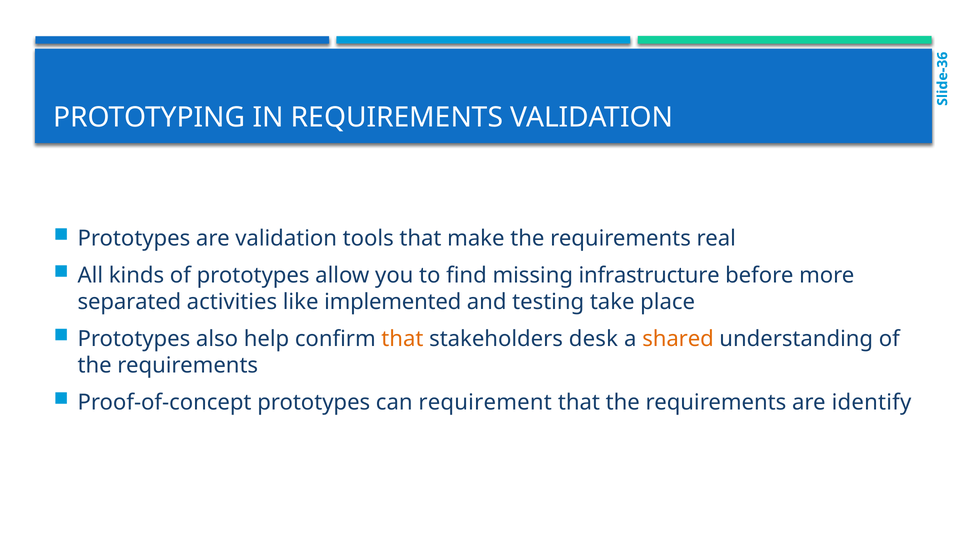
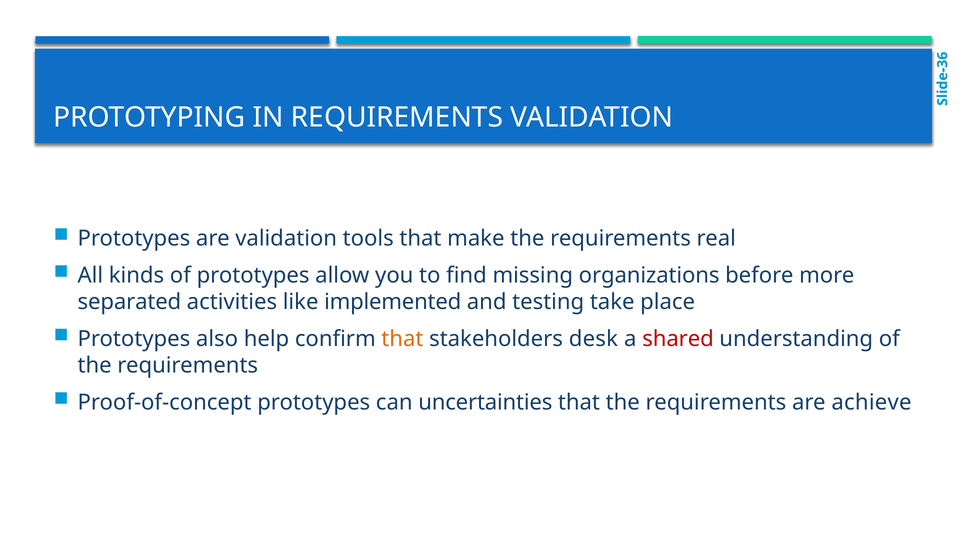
infrastructure: infrastructure -> organizations (649, 275)
shared colour: orange -> red (678, 339)
requirement: requirement -> uncertainties (485, 402)
identify: identify -> achieve (871, 402)
